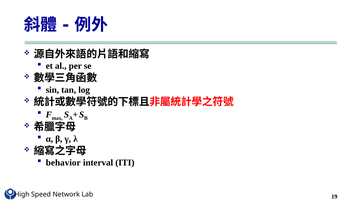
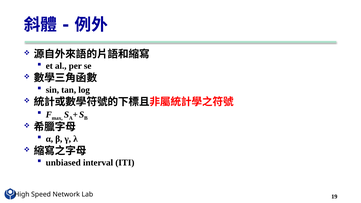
behavior: behavior -> unbiased (63, 163)
